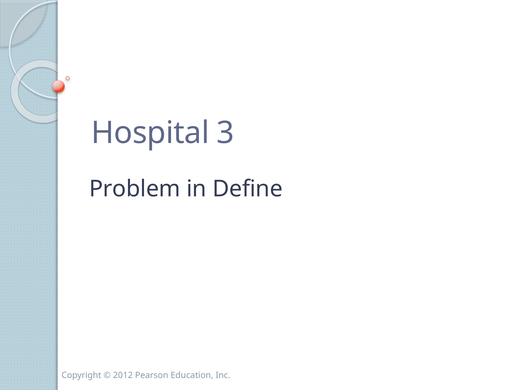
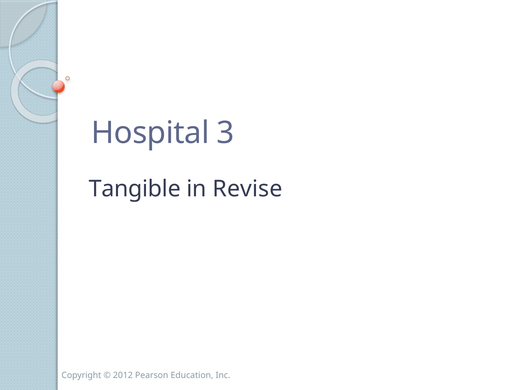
Problem: Problem -> Tangible (135, 189)
Define: Define -> Revise (248, 189)
